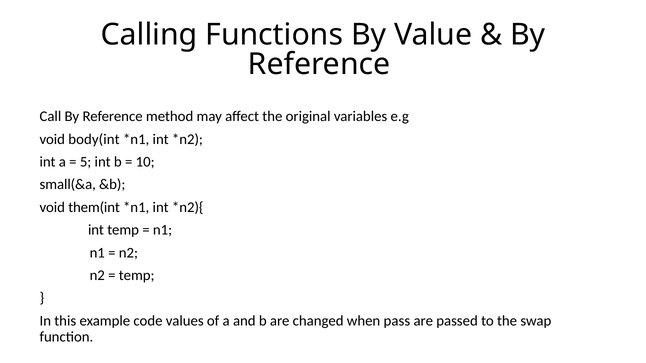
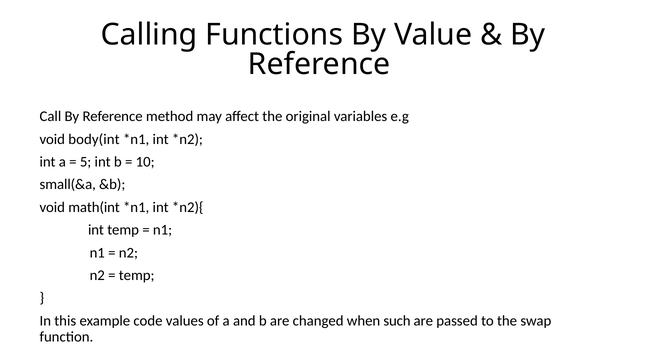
them(int: them(int -> math(int (94, 207)
pass: pass -> such (397, 321)
